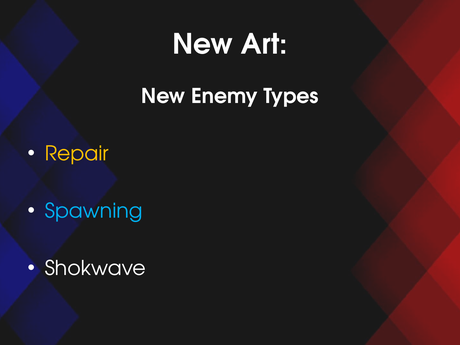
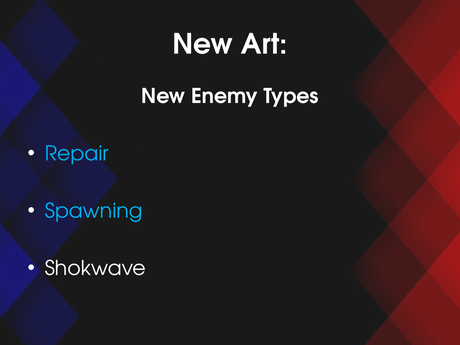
Repair colour: yellow -> light blue (77, 154)
